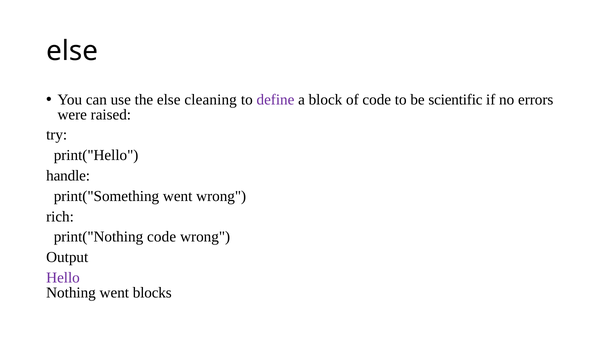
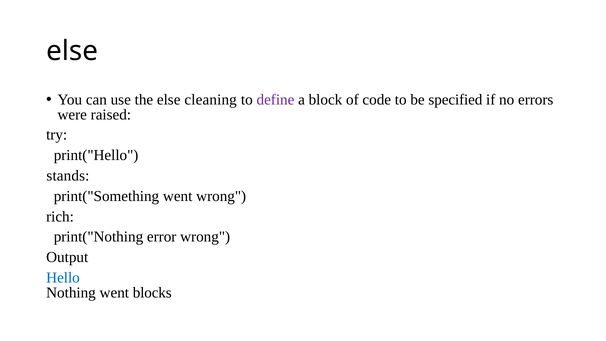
scientific: scientific -> specified (455, 100)
handle: handle -> stands (68, 176)
print("Nothing code: code -> error (162, 237)
Hello colour: purple -> blue (63, 278)
